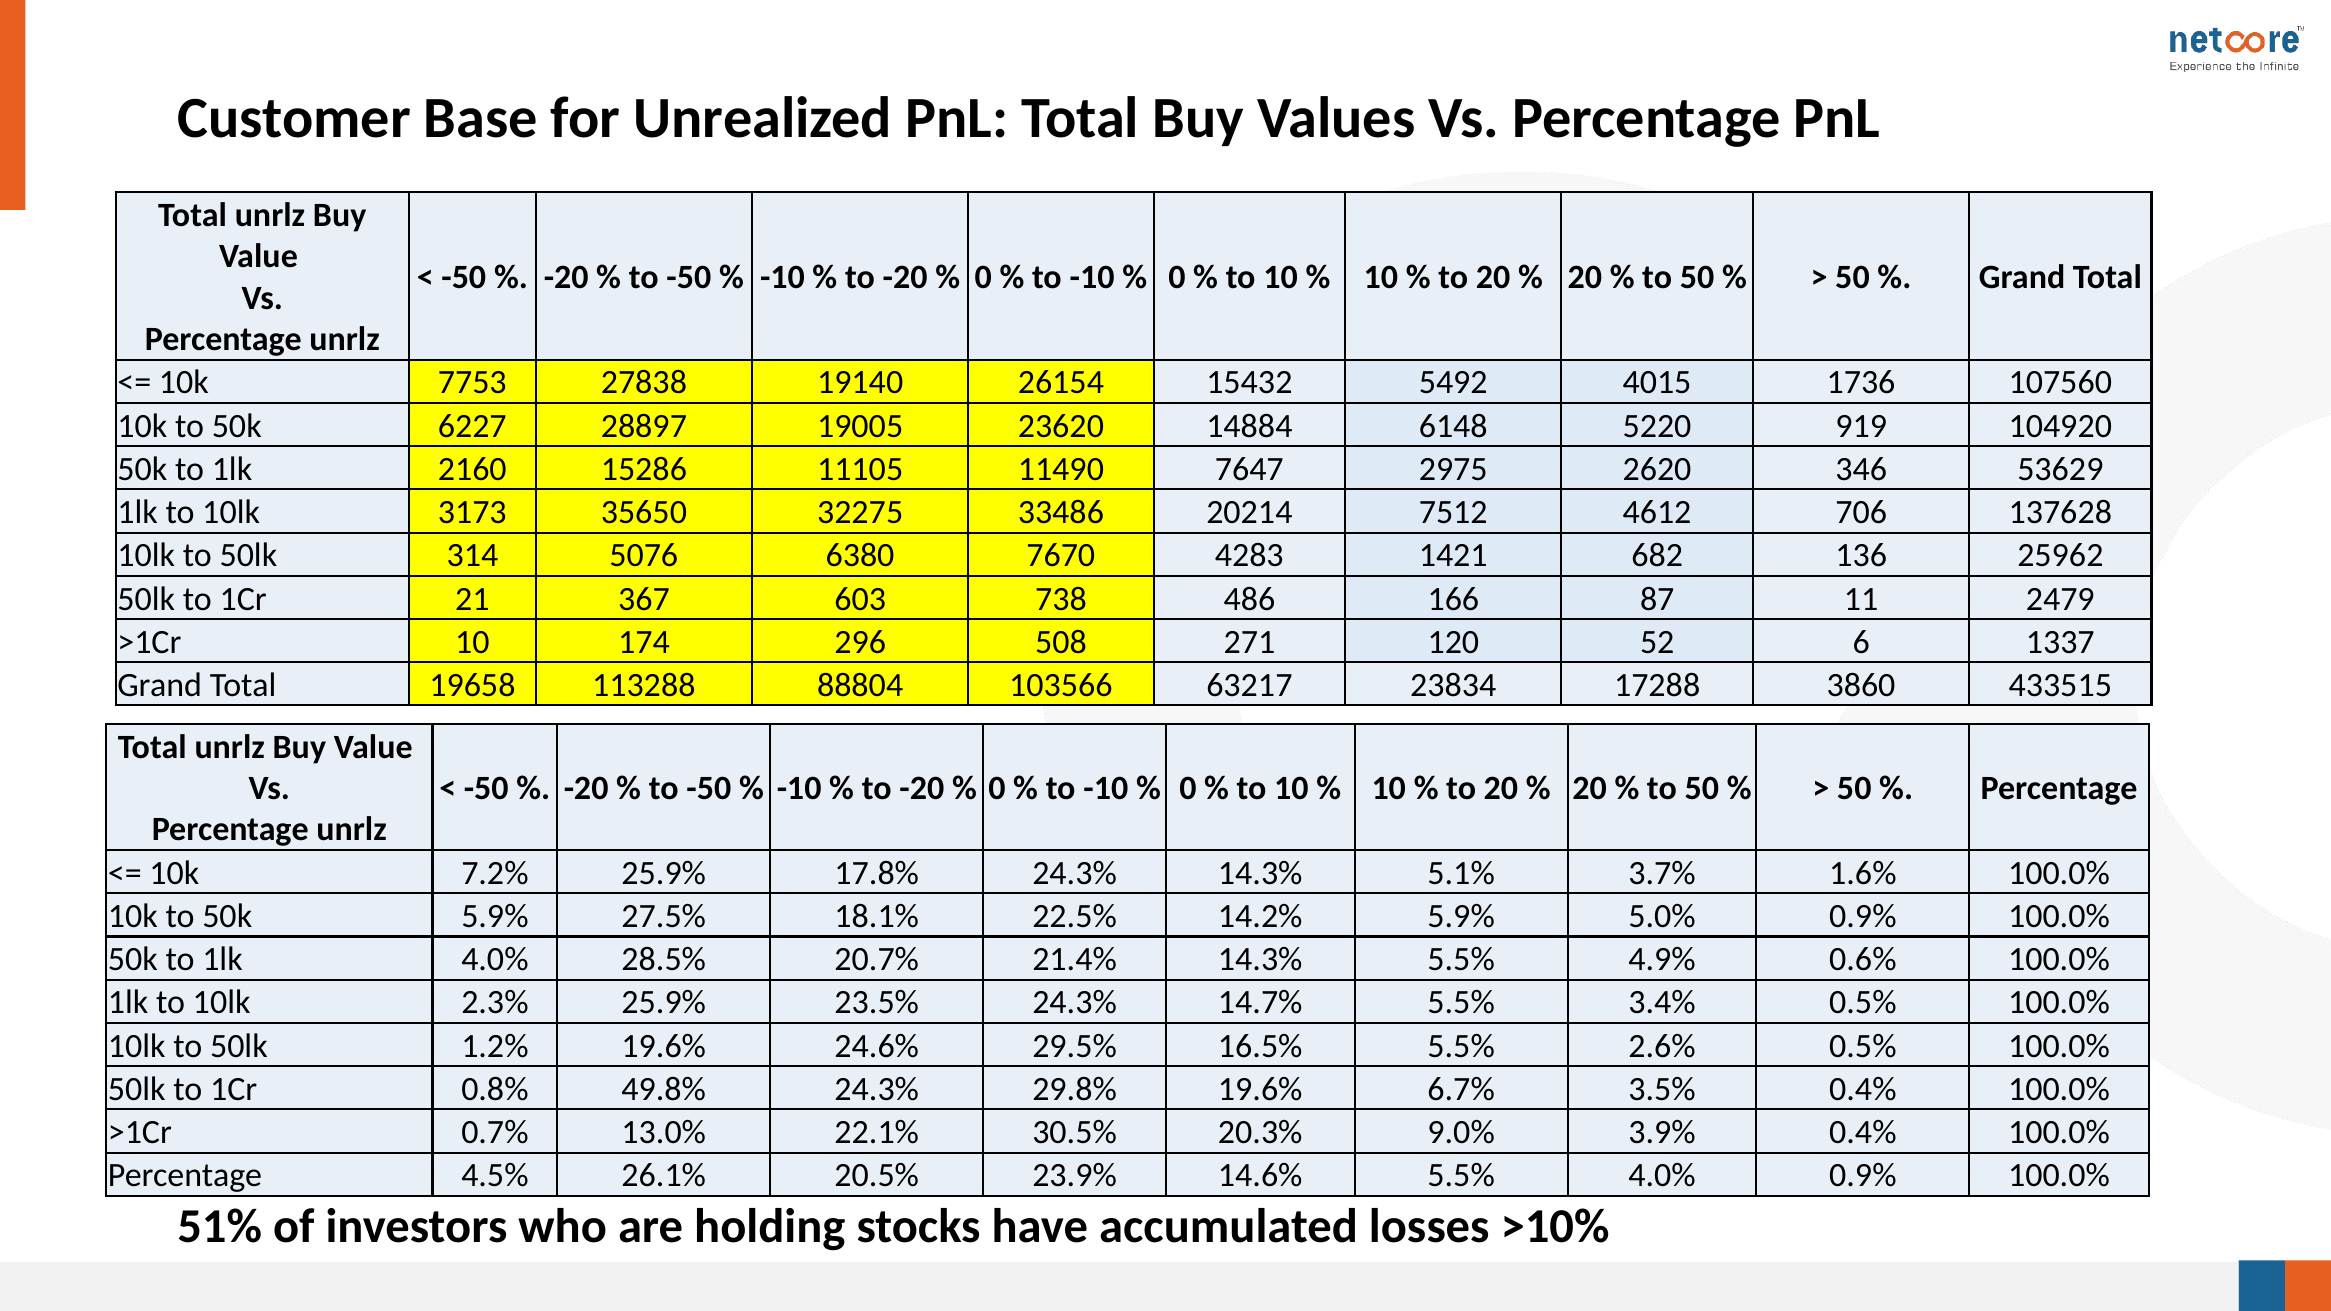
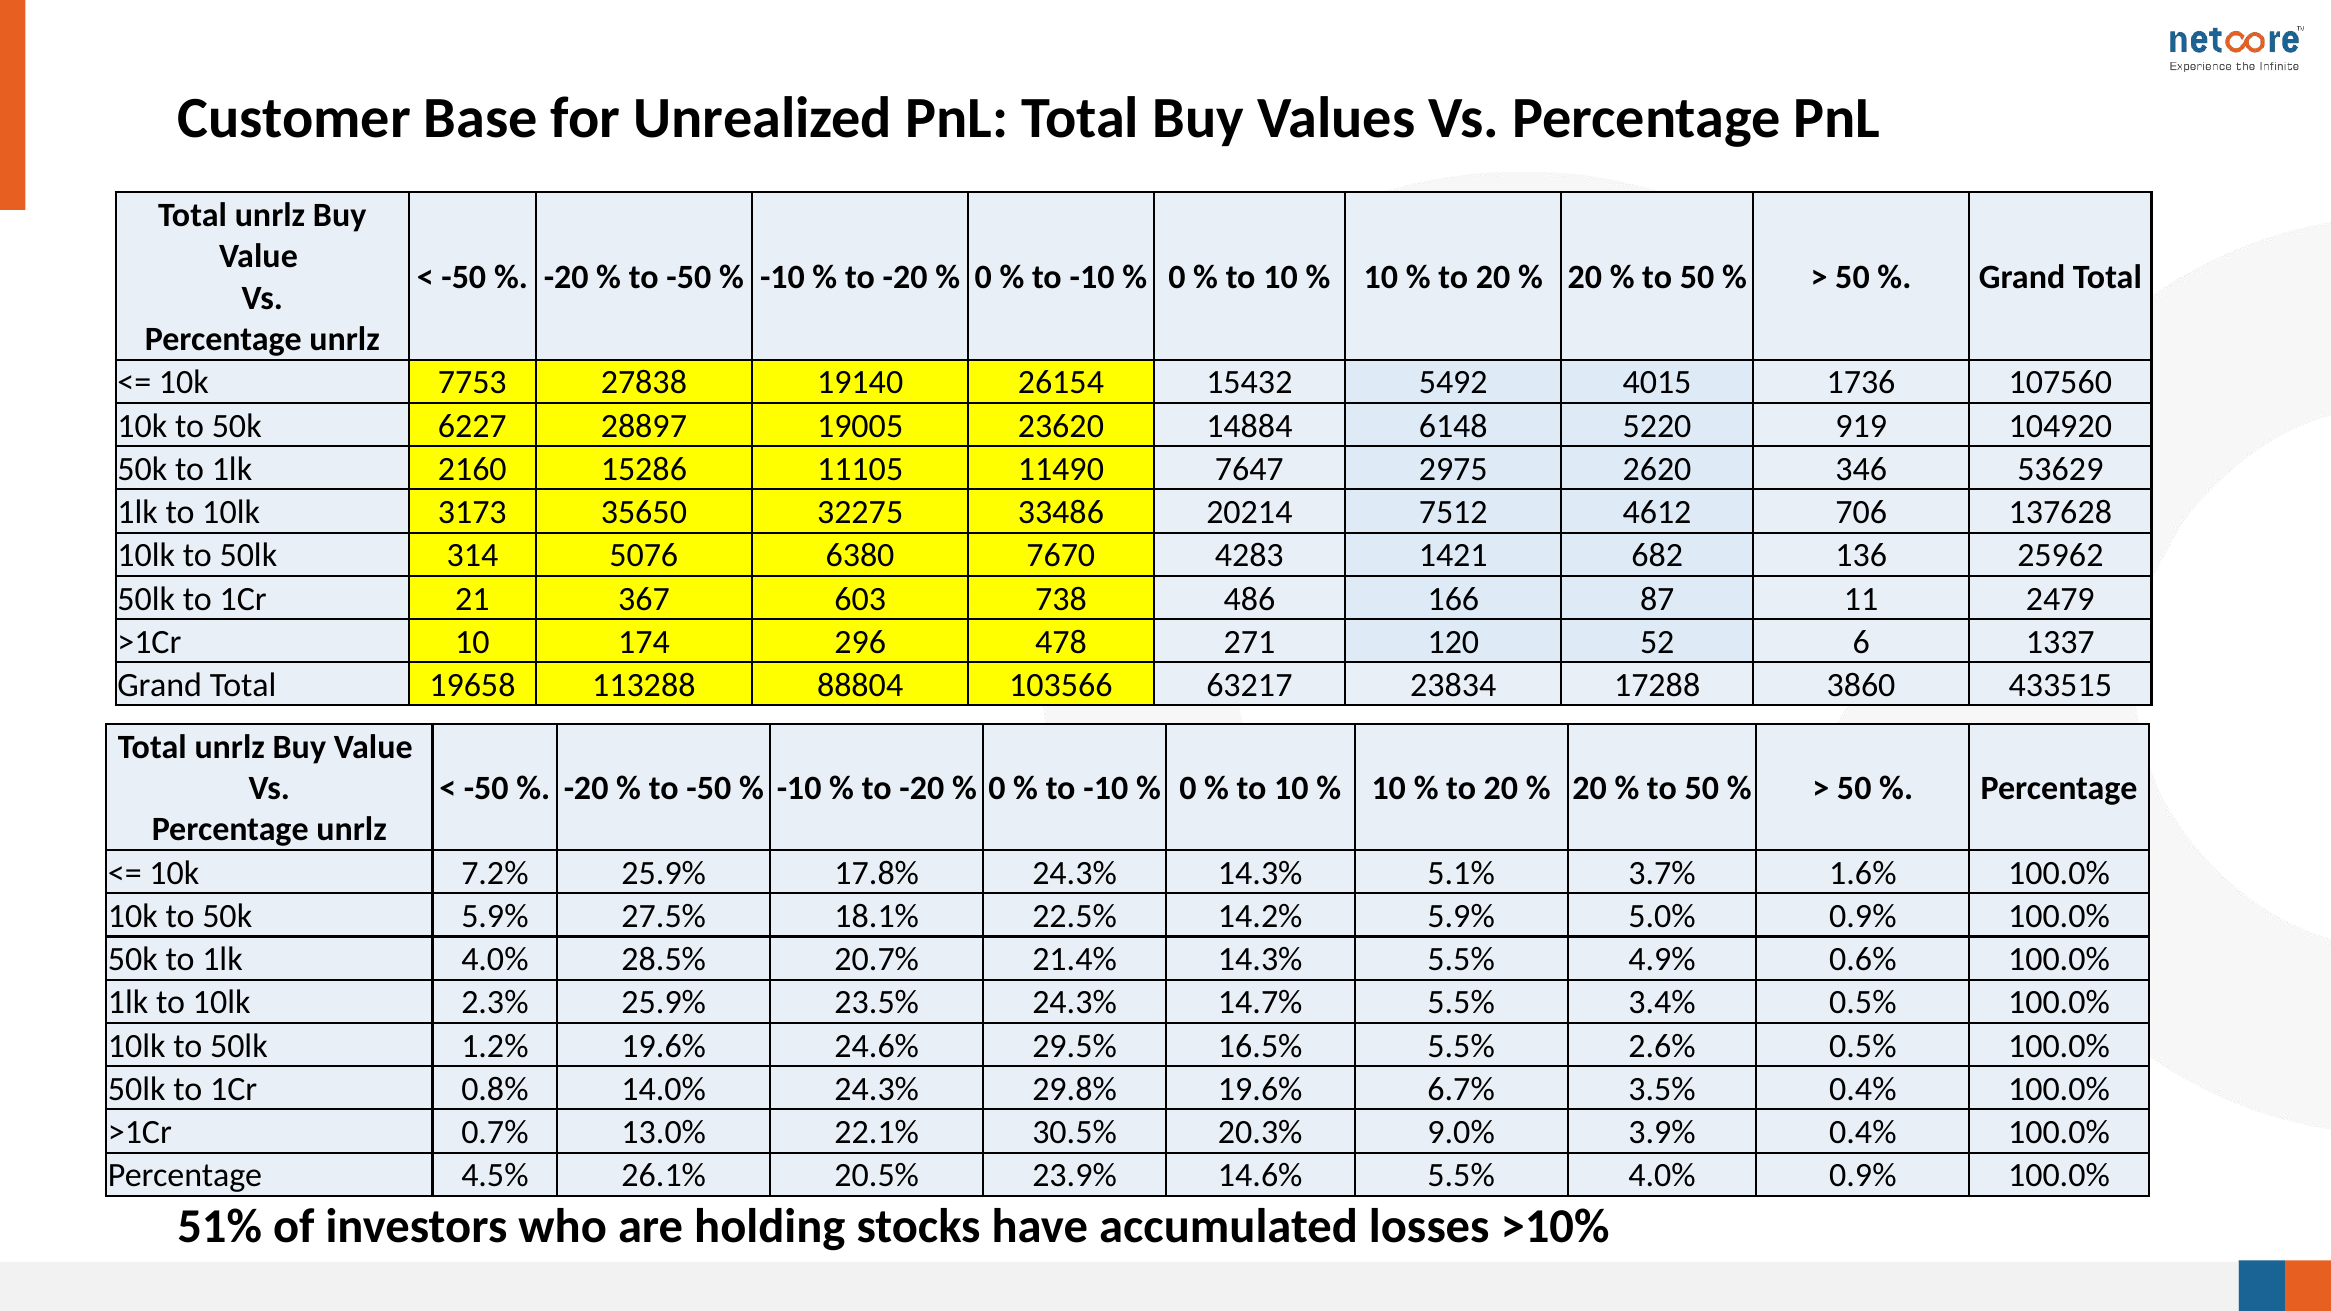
508: 508 -> 478 (1061, 642)
49.8%: 49.8% -> 14.0% (664, 1089)
